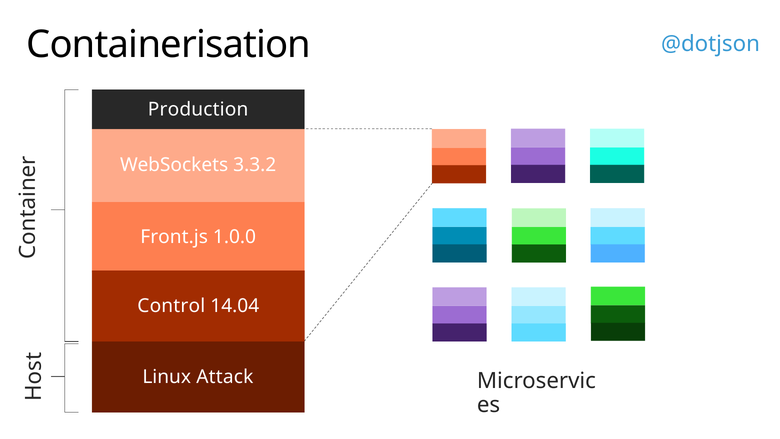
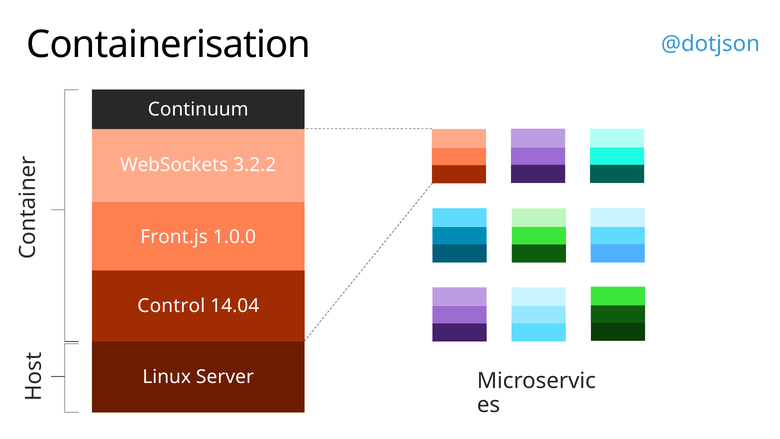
Production: Production -> Continuum (198, 109)
3.3.2: 3.3.2 -> 3.2.2 (255, 165)
Attack: Attack -> Server (225, 377)
